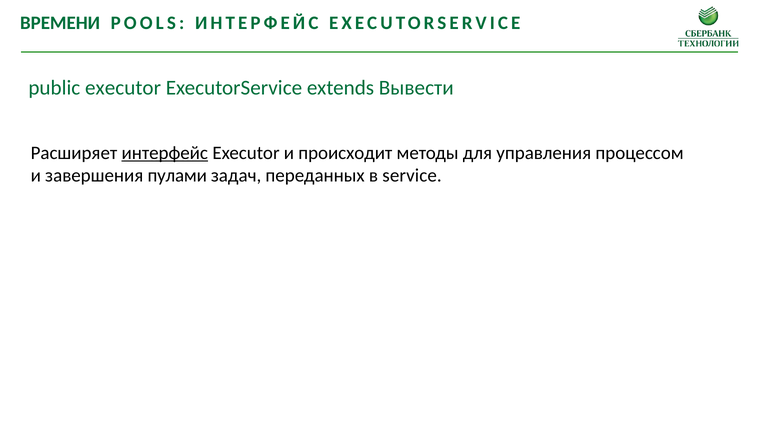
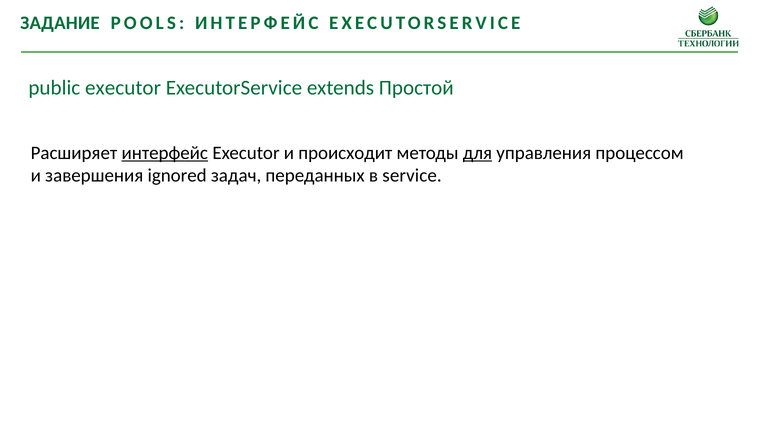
ВРЕМЕНИ: ВРЕМЕНИ -> ЗАДАНИЕ (60, 23)
Вывести: Вывести -> Простой (416, 88)
для underline: none -> present (477, 153)
пулами: пулами -> ignored (177, 176)
